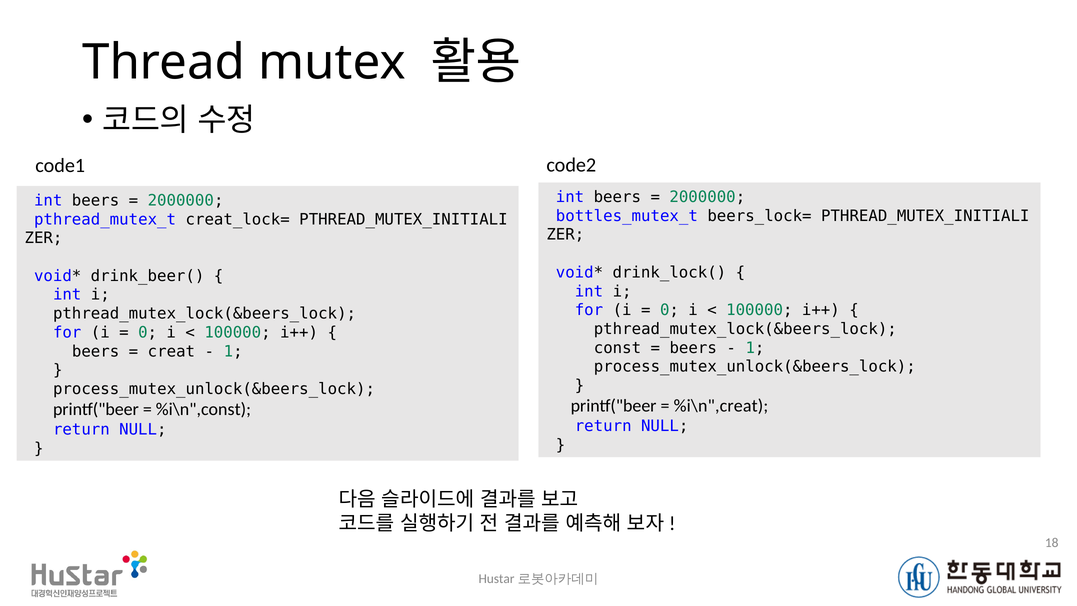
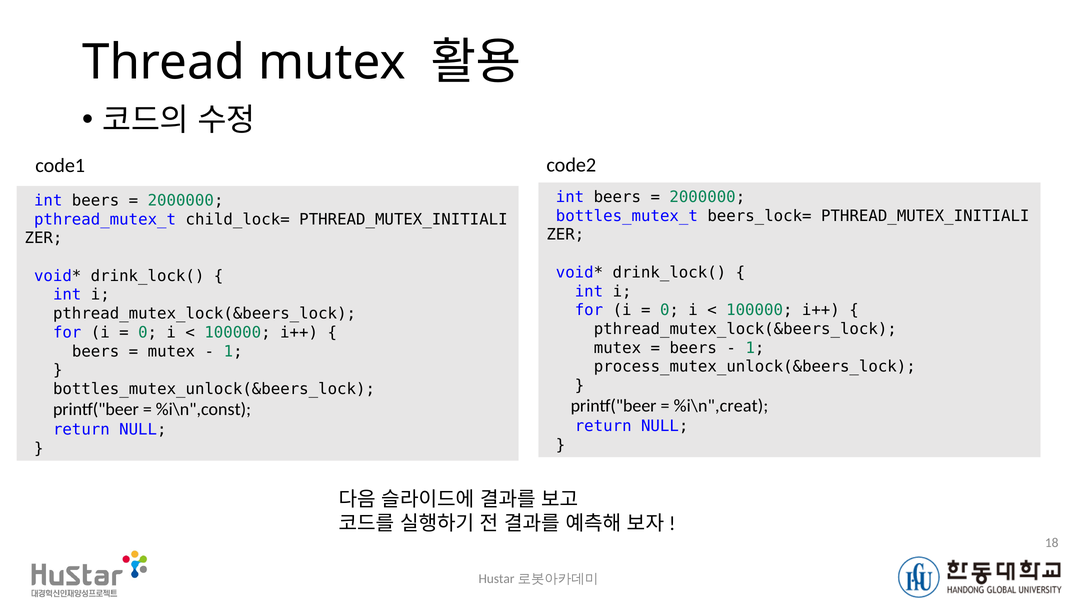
creat_lock=: creat_lock= -> child_lock= (238, 219)
drink_beer(: drink_beer( -> drink_lock( (148, 276)
const: const -> mutex (617, 348)
creat: creat -> mutex (171, 351)
process_mutex_unlock(&beers_lock: process_mutex_unlock(&beers_lock -> bottles_mutex_unlock(&beers_lock (214, 389)
